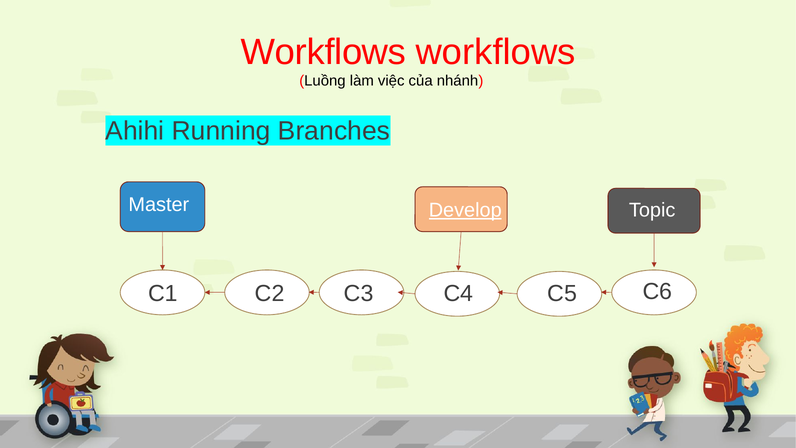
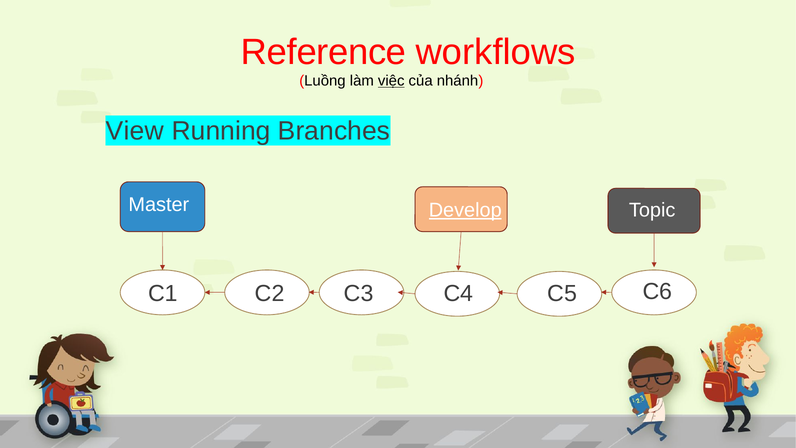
Workflows: Workflows -> Reference (324, 52)
việc underline: none -> present (391, 81)
Ahihi: Ahihi -> View (135, 131)
